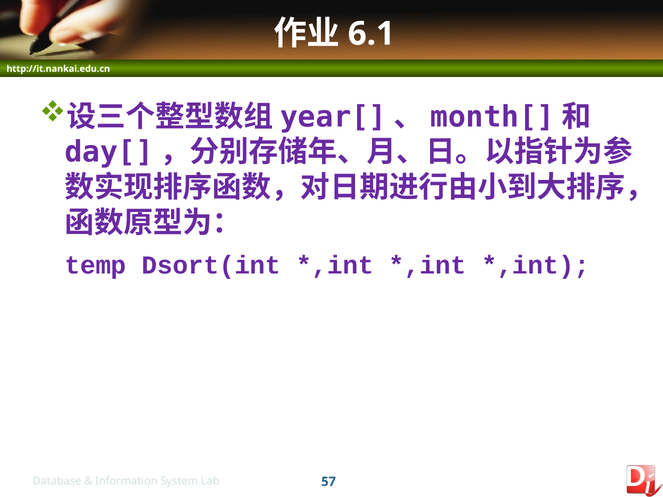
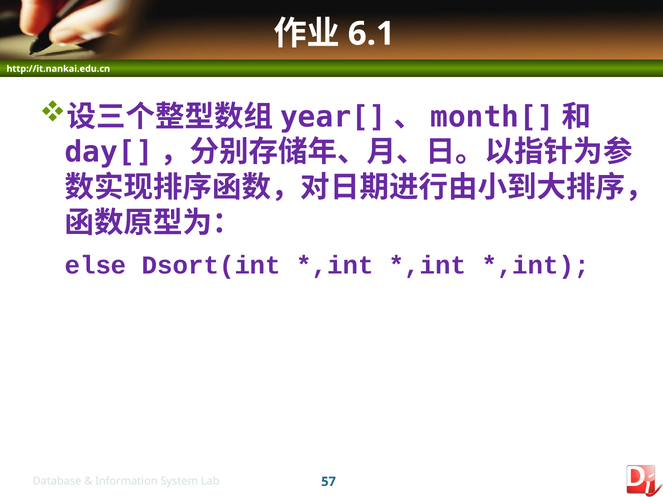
temp: temp -> else (96, 266)
